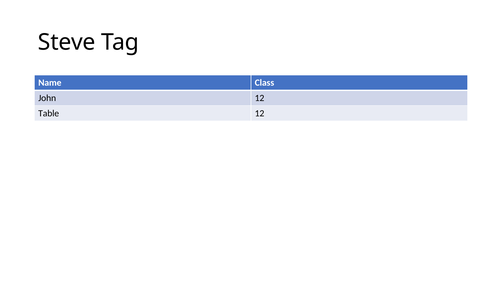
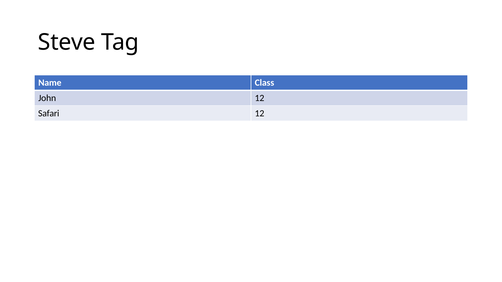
Table: Table -> Safari (49, 113)
